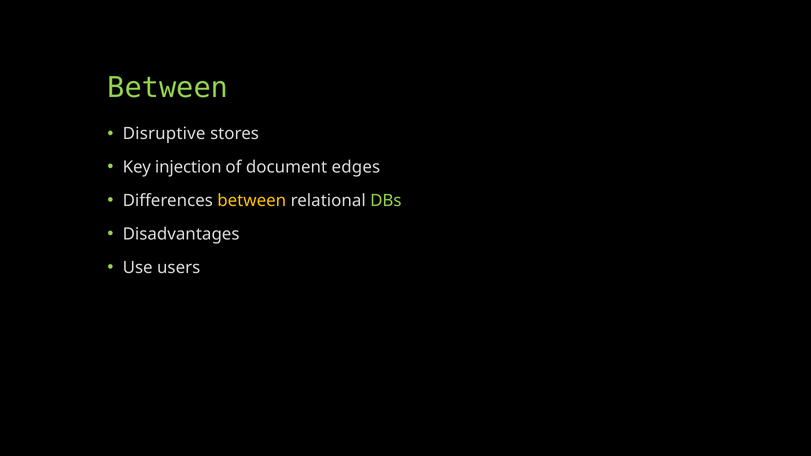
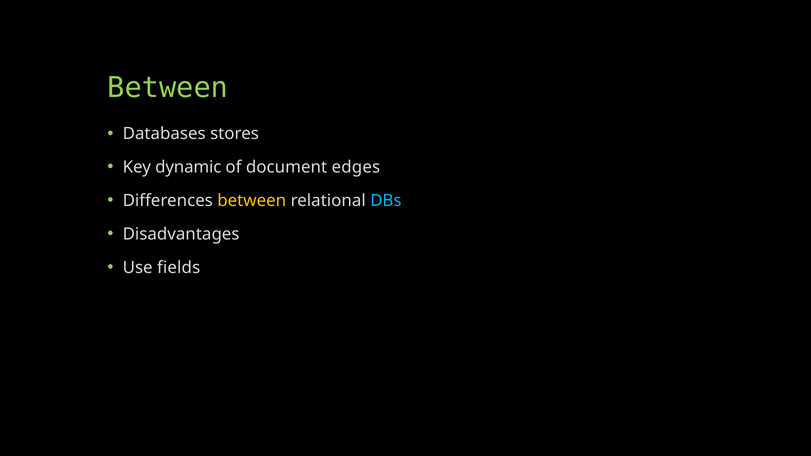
Disruptive: Disruptive -> Databases (164, 134)
injection: injection -> dynamic (188, 167)
DBs colour: light green -> light blue (386, 201)
users: users -> fields (179, 268)
